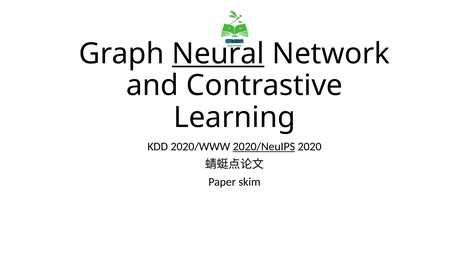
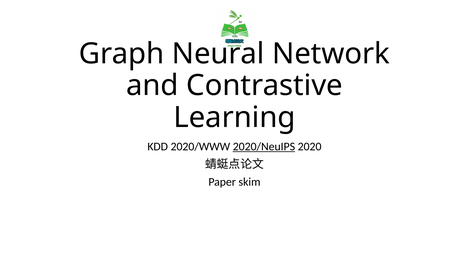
Neural underline: present -> none (218, 54)
